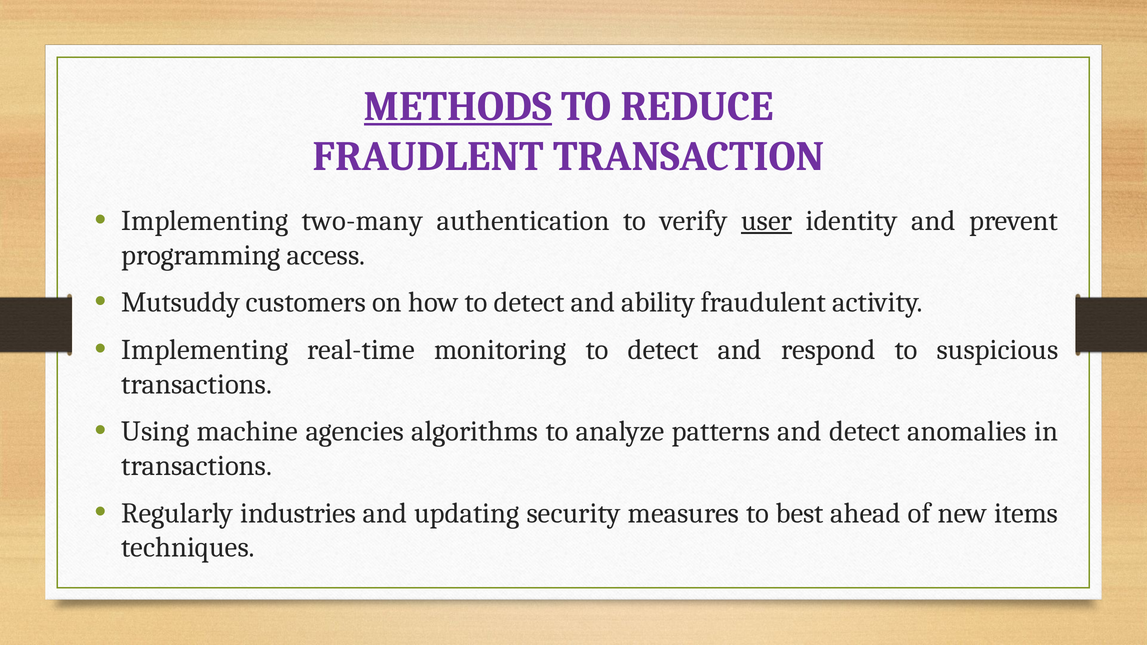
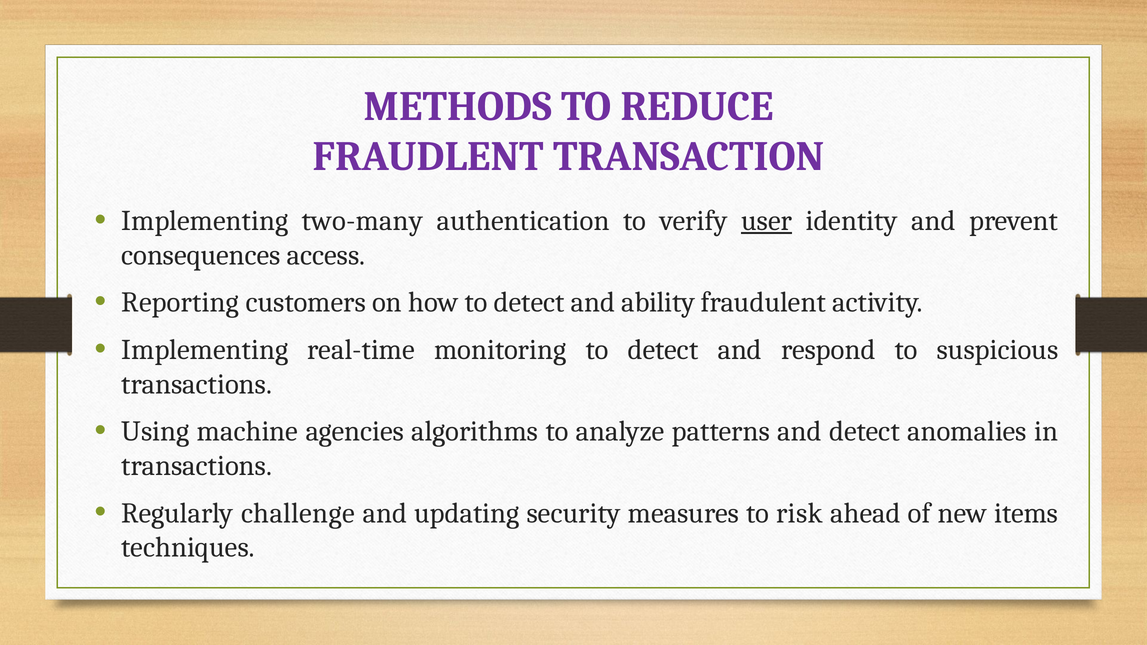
METHODS underline: present -> none (458, 106)
programming: programming -> consequences (201, 255)
Mutsuddy: Mutsuddy -> Reporting (180, 302)
industries: industries -> challenge (298, 513)
best: best -> risk (800, 513)
